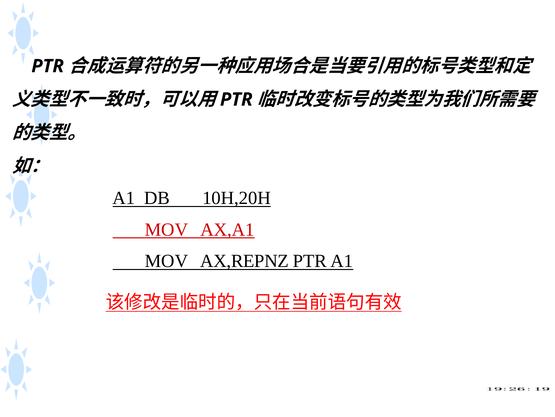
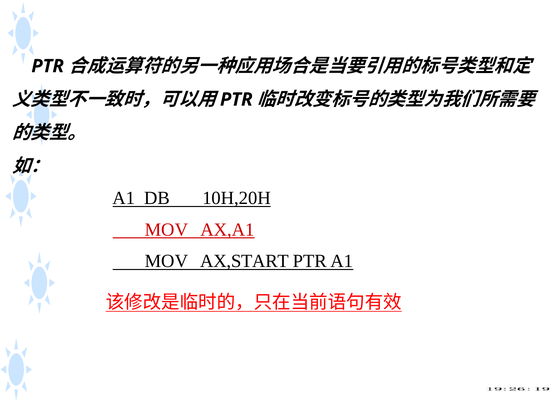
AX,REPNZ: AX,REPNZ -> AX,START (245, 261)
